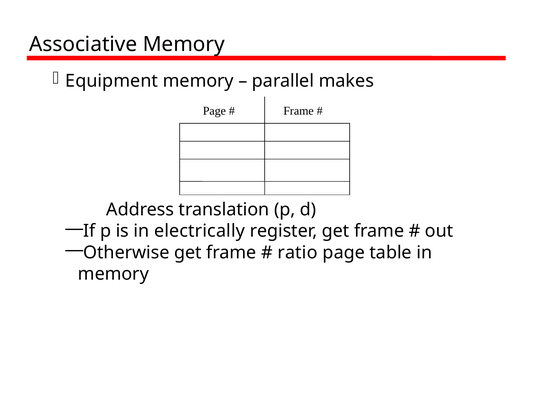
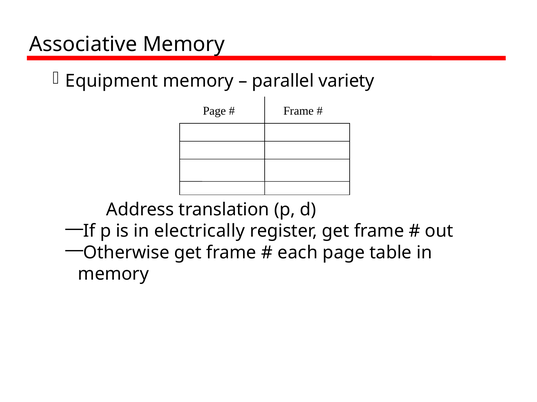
makes: makes -> variety (346, 81)
ratio: ratio -> each (298, 253)
